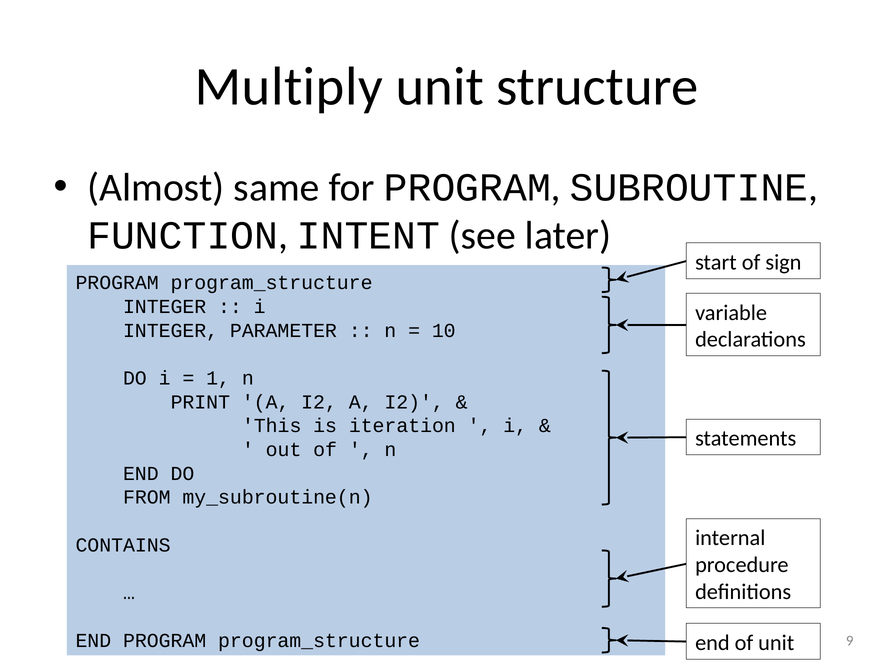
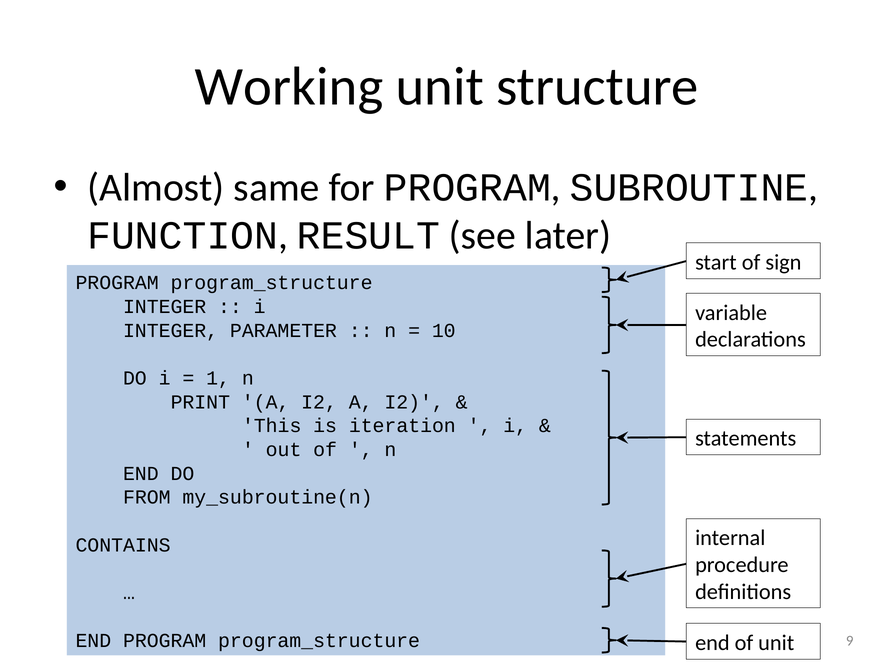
Multiply: Multiply -> Working (289, 87)
INTENT: INTENT -> RESULT (368, 235)
